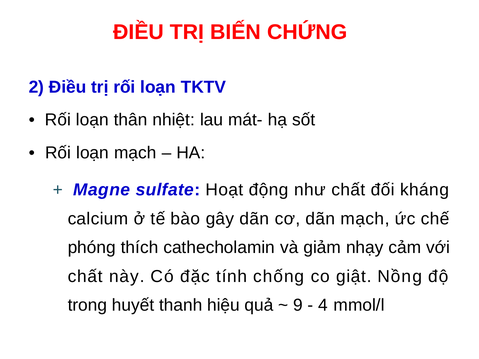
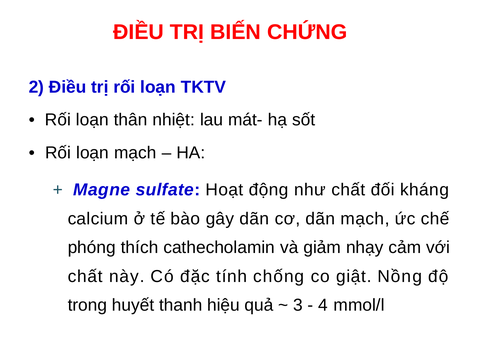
9: 9 -> 3 (298, 305)
